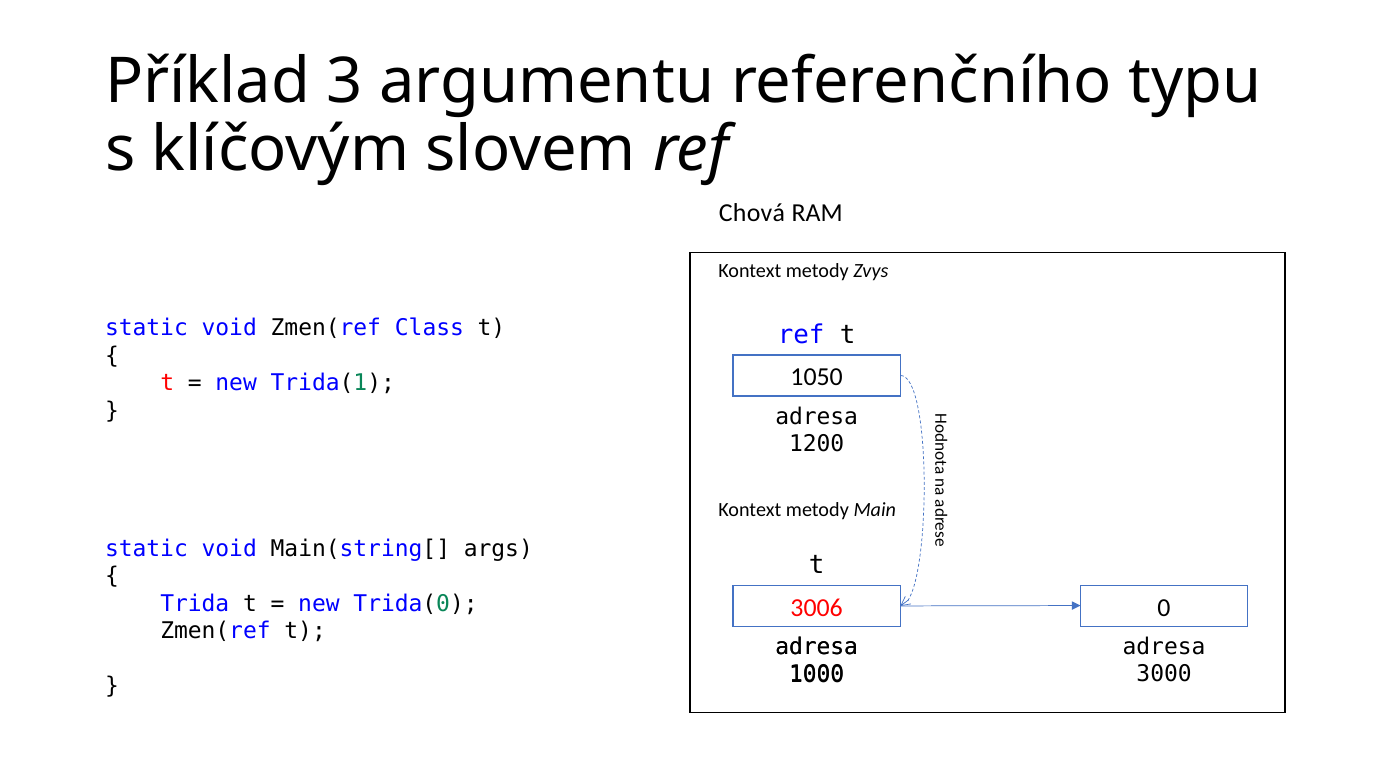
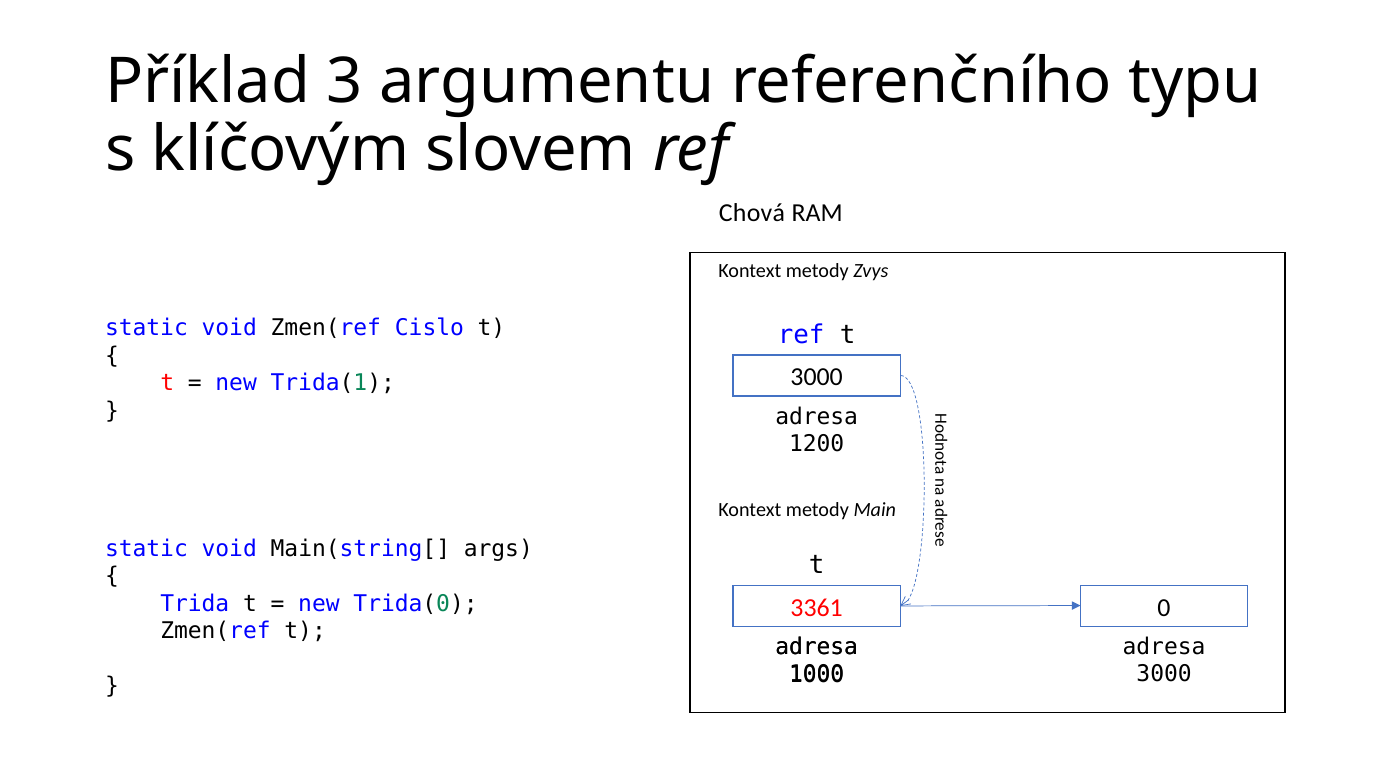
Class: Class -> Cislo (429, 328)
1050: 1050 -> 3000 (817, 377)
3006: 3006 -> 3361 (817, 608)
